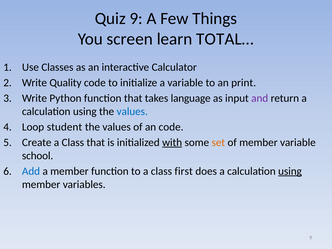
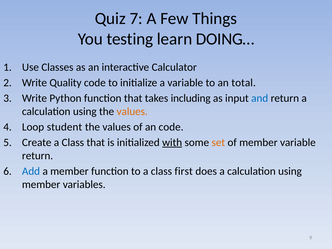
Quiz 9: 9 -> 7 (136, 19)
screen: screen -> testing (130, 39)
TOTAL…: TOTAL… -> DOING… (225, 39)
print: print -> total (244, 83)
language: language -> including (191, 98)
and colour: purple -> blue (260, 98)
values colour: blue -> orange (132, 111)
school: school -> return (38, 156)
using underline: present -> none (290, 171)
